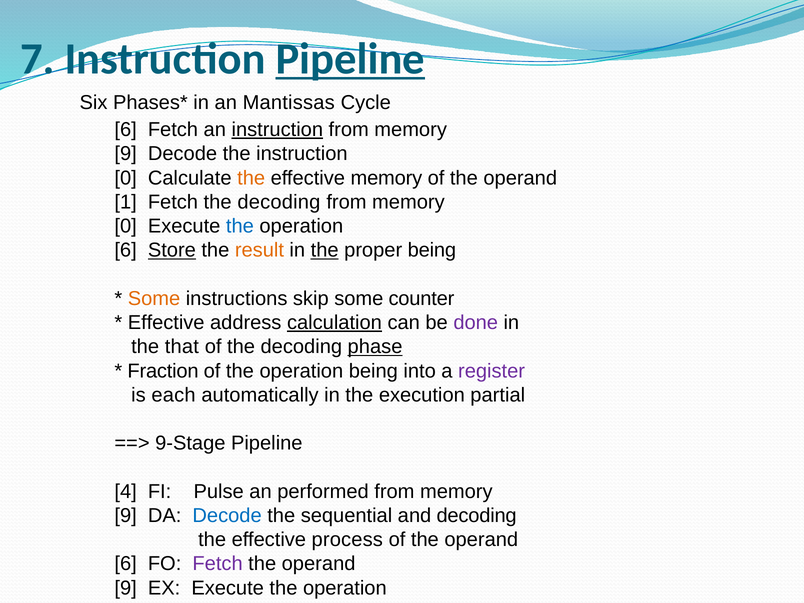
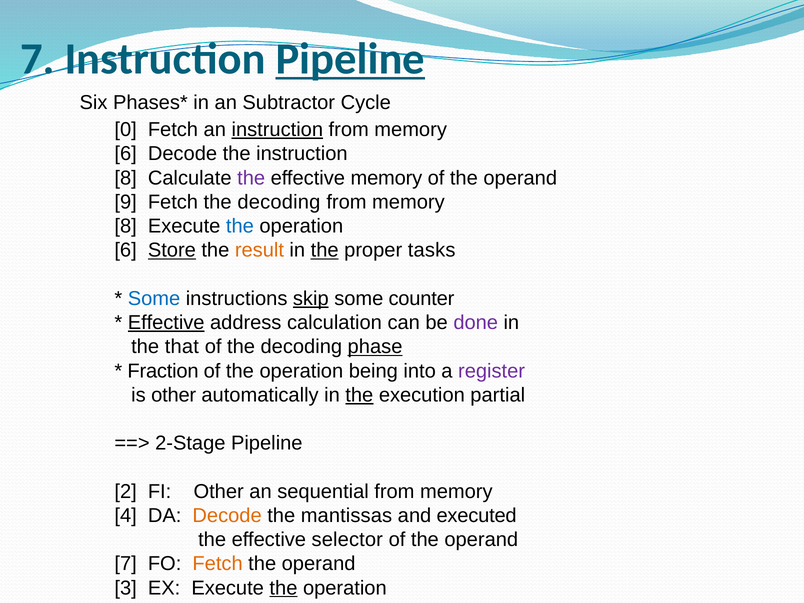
Mantissas: Mantissas -> Subtractor (289, 103)
6: 6 -> 0 (126, 130)
9: 9 -> 6 (126, 154)
0: 0 -> 8 (126, 178)
the colour: orange -> purple (251, 178)
1: 1 -> 9 (126, 202)
0: 0 -> 8 (126, 226)
proper being: being -> tasks (432, 250)
Some colour: orange -> blue (154, 299)
skip underline: none -> present (311, 299)
Effective underline: none -> present (166, 323)
calculation underline: present -> none (334, 323)
is each: each -> other (174, 395)
the underline: none -> present (359, 395)
9-Stage: 9-Stage -> 2-Stage (190, 443)
4: 4 -> 2 (126, 491)
FI Pulse: Pulse -> Other (219, 491)
performed: performed -> sequential (323, 491)
9: 9 -> 4 (126, 516)
Decode colour: blue -> orange (227, 516)
sequential: sequential -> mantissas (346, 516)
and decoding: decoding -> executed (477, 516)
process: process -> selector (347, 540)
6: 6 -> 7 (126, 564)
Fetch colour: purple -> orange (218, 564)
9: 9 -> 3 (126, 588)
the underline: none -> present (283, 588)
